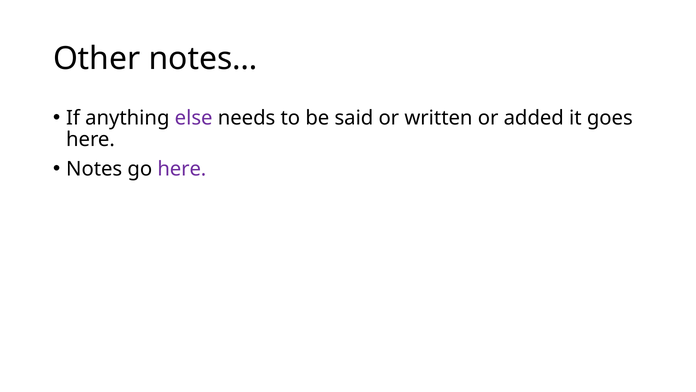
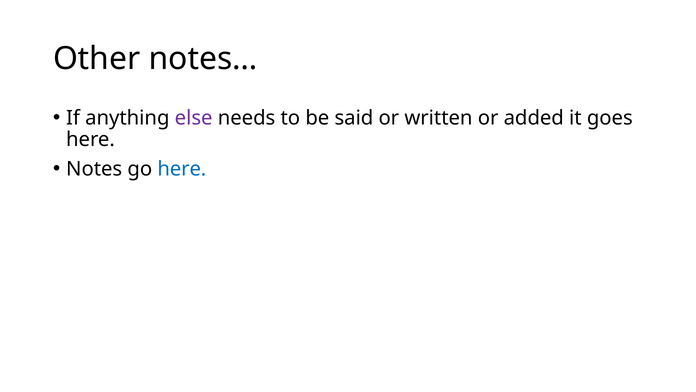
here colour: purple -> blue (182, 169)
